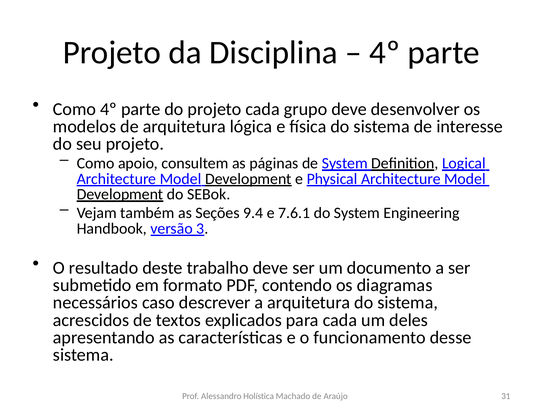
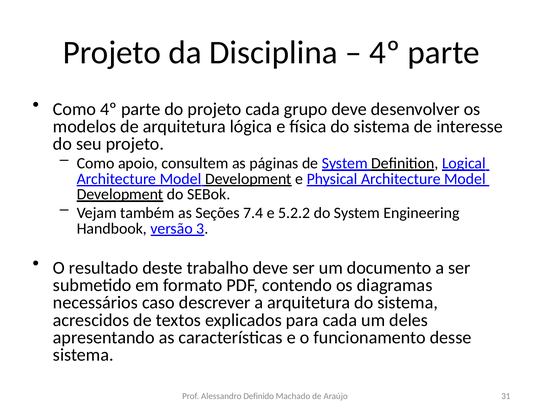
9.4: 9.4 -> 7.4 (253, 213)
7.6.1: 7.6.1 -> 5.2.2 (294, 213)
Holística: Holística -> Definido (259, 397)
